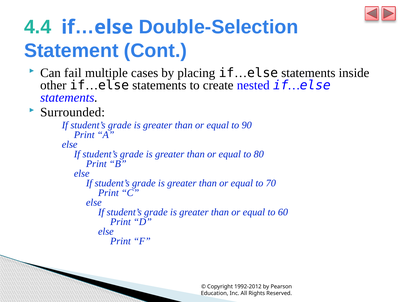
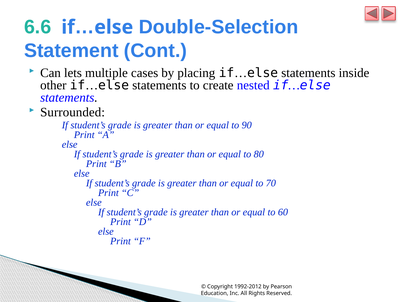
4.4: 4.4 -> 6.6 (38, 27)
fail: fail -> lets (73, 73)
